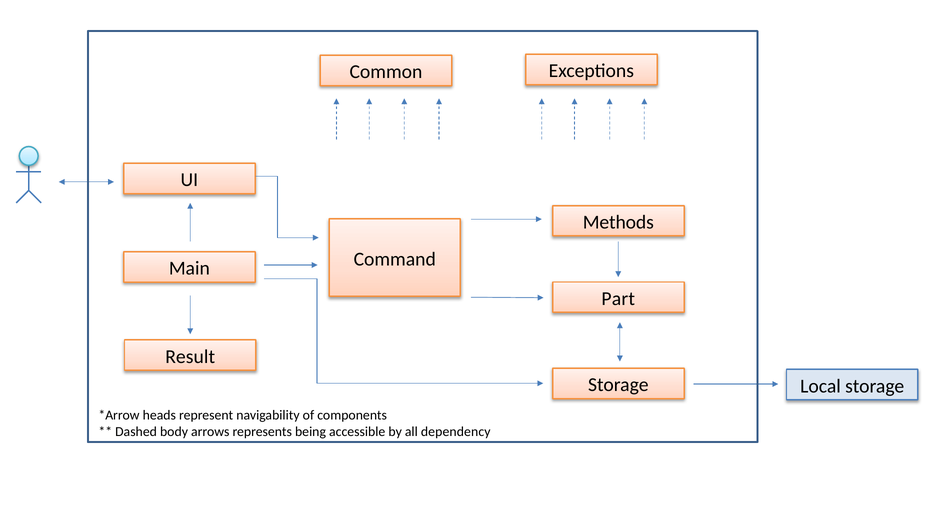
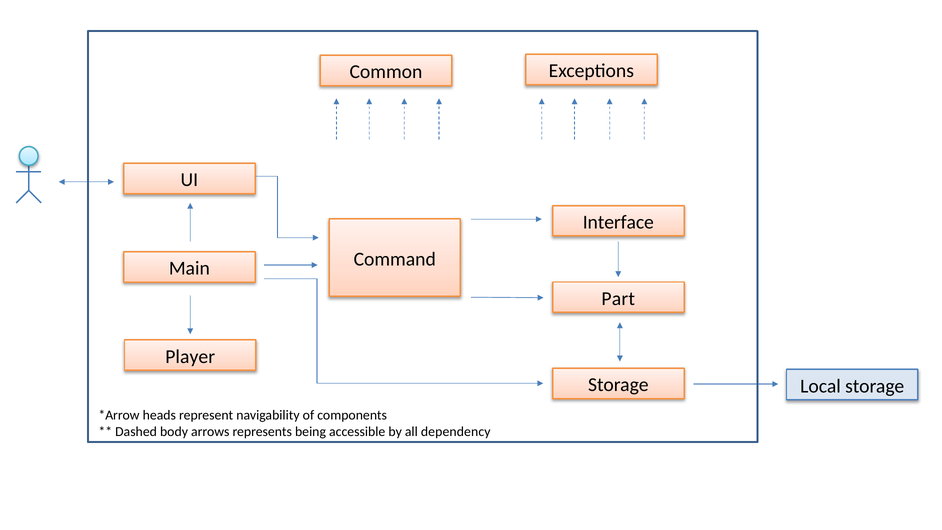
Methods: Methods -> Interface (618, 222)
Result: Result -> Player (190, 356)
